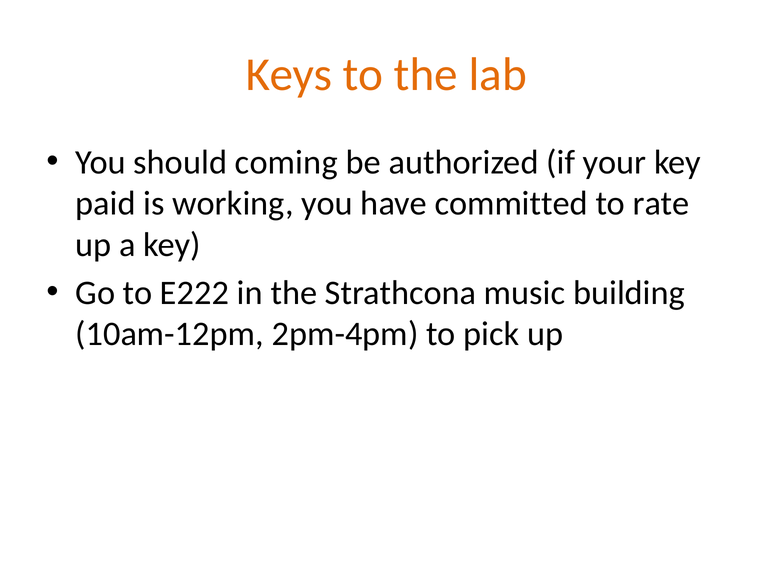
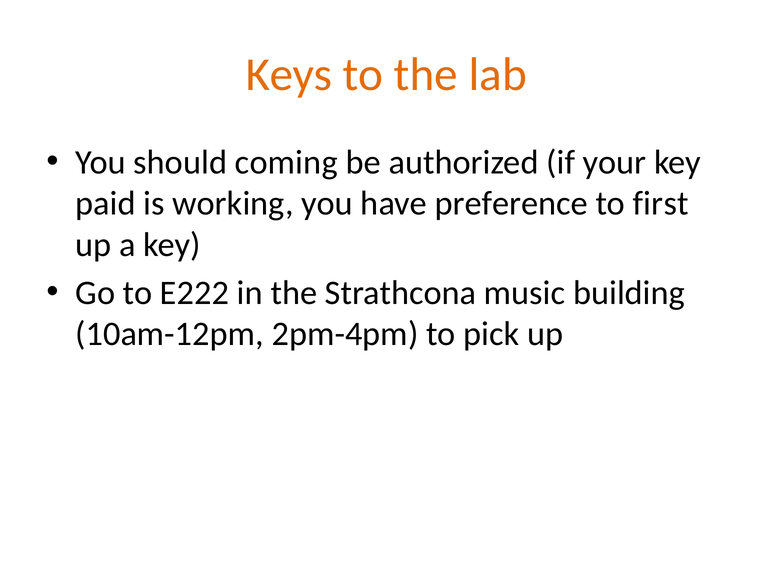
committed: committed -> preference (511, 203)
rate: rate -> first (661, 203)
